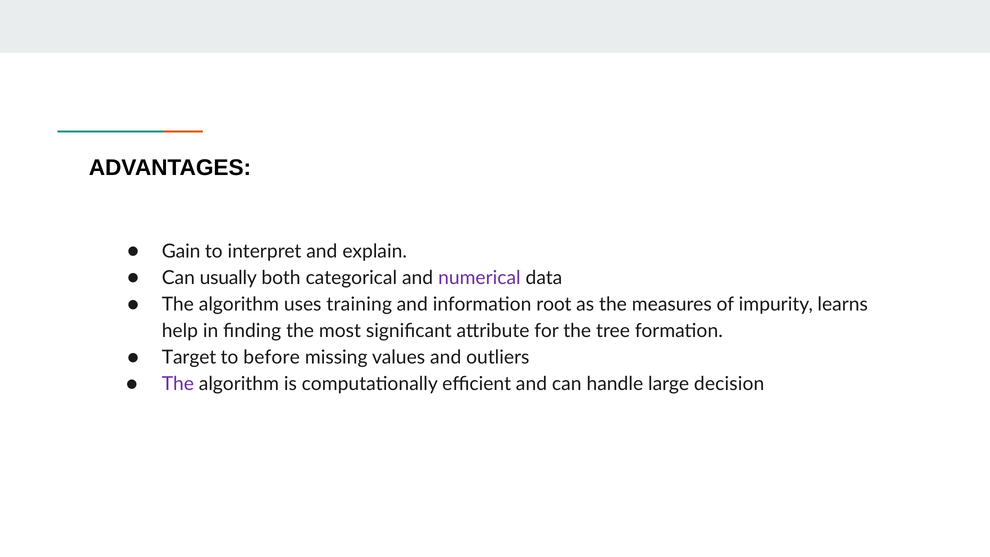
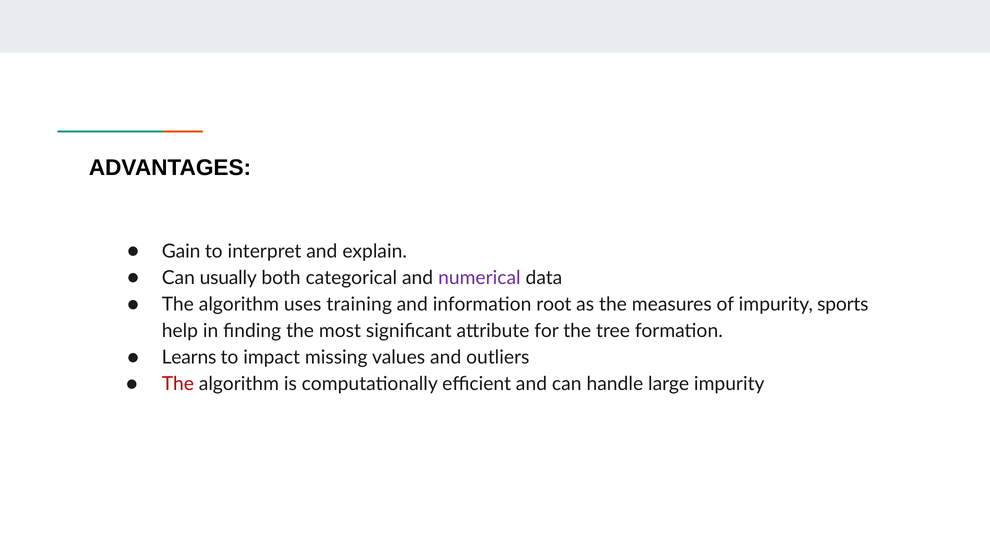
learns: learns -> sports (843, 304)
Target: Target -> Learns (189, 357)
before: before -> impact (272, 357)
The colour: purple -> red (178, 384)
large decision: decision -> impurity (729, 384)
